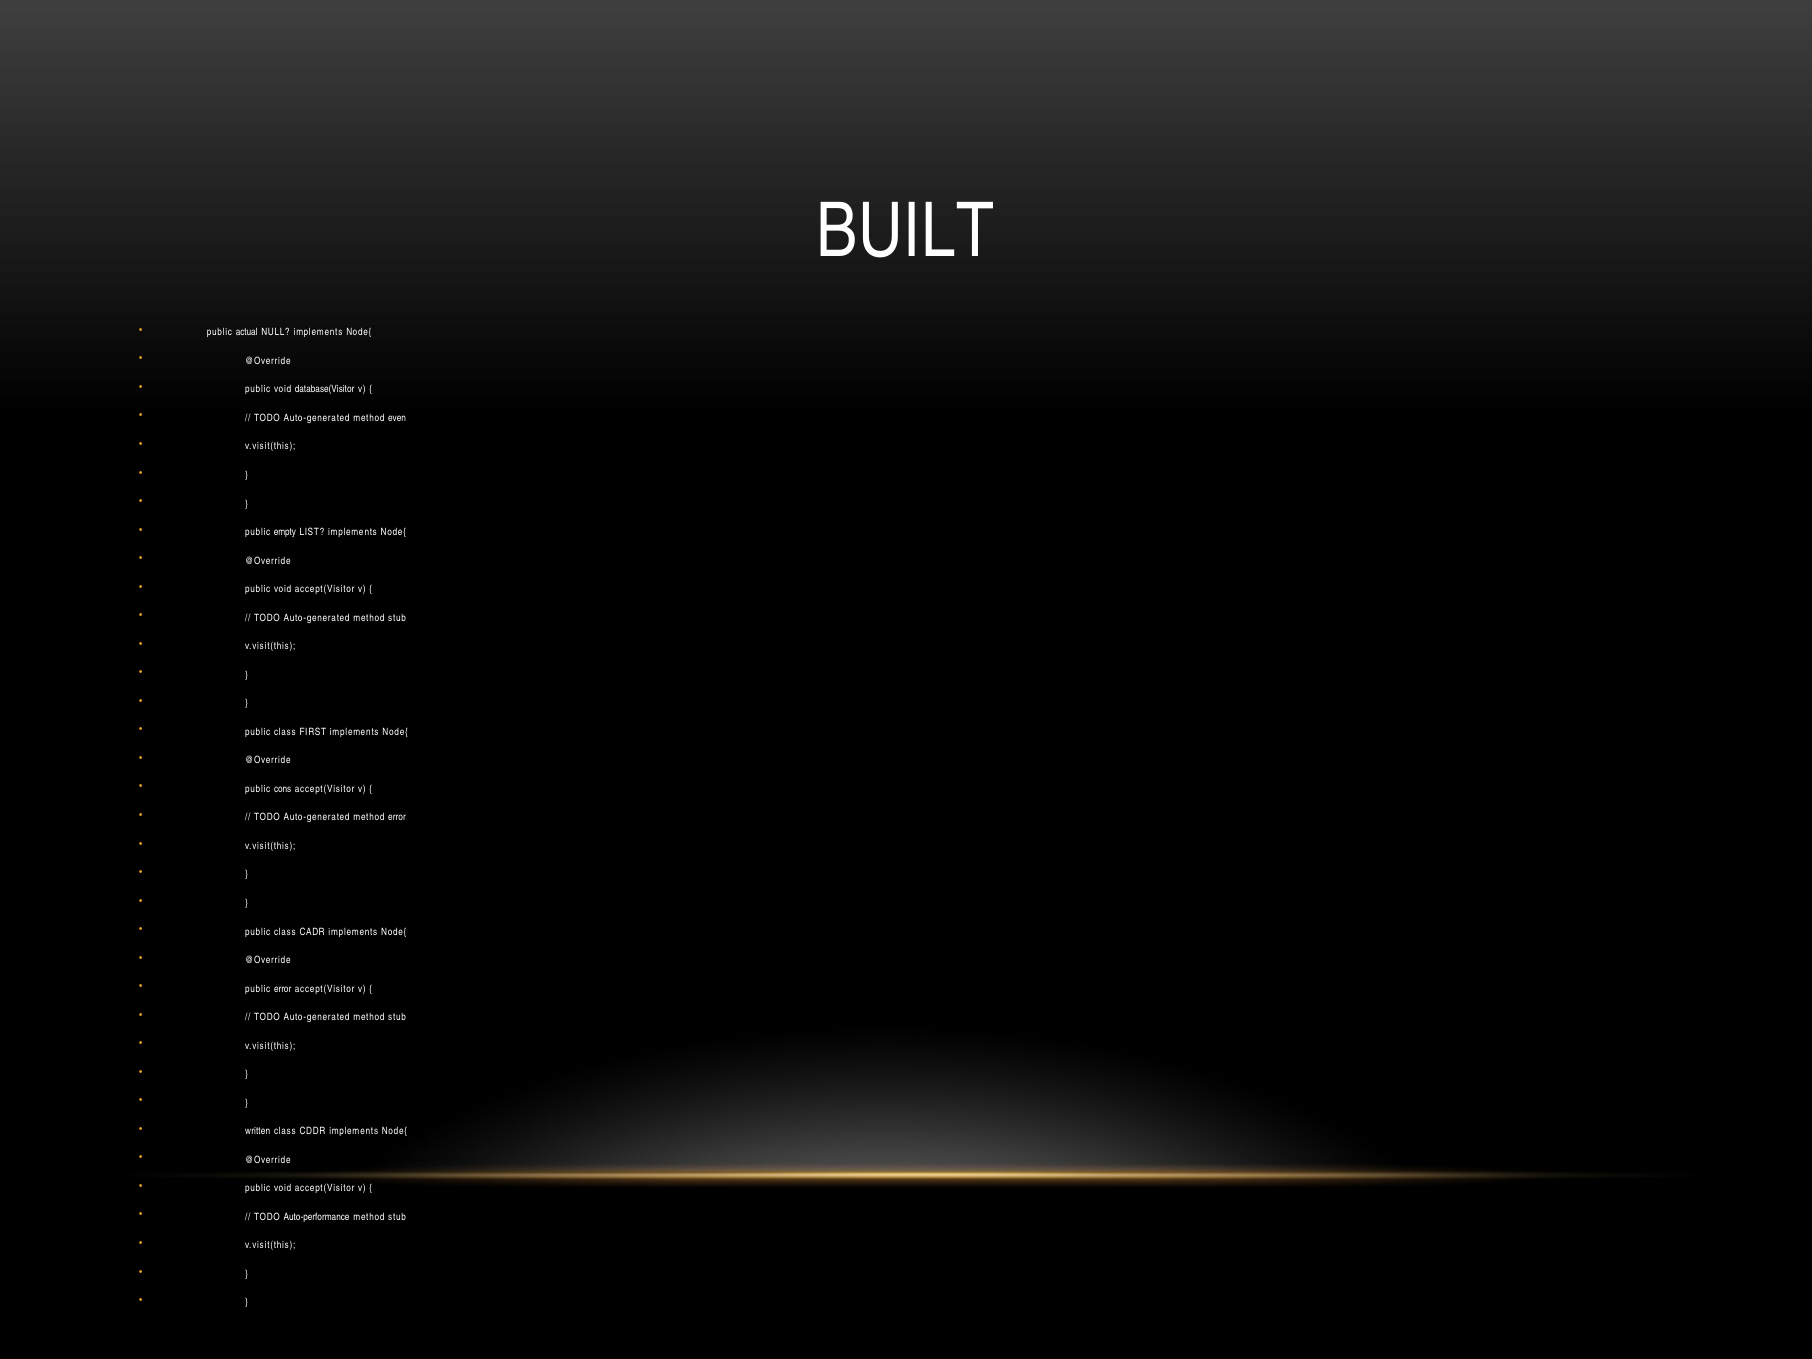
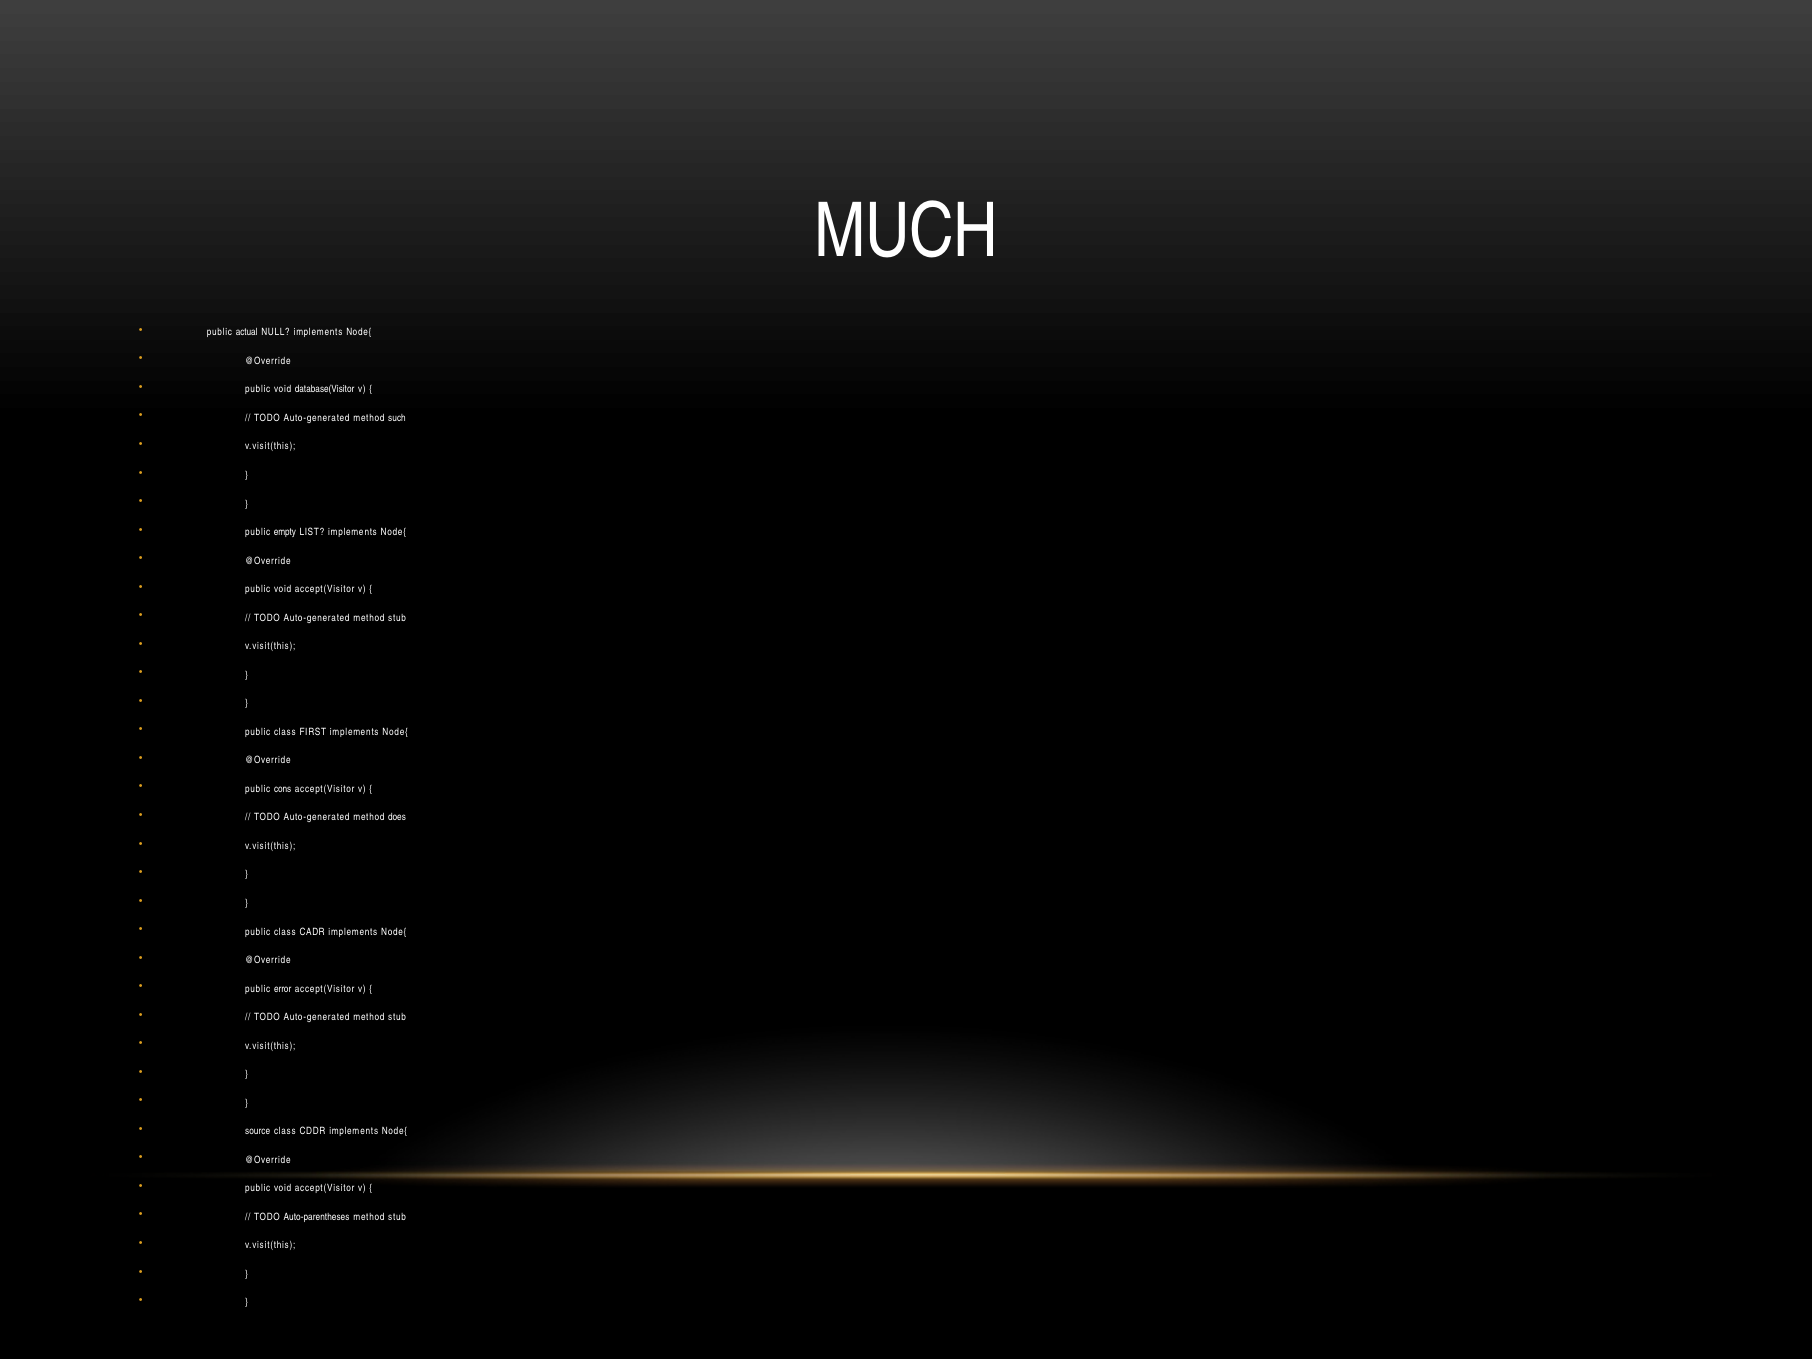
BUILT: BUILT -> MUCH (906, 232)
even: even -> such (397, 418)
method error: error -> does (397, 818)
written: written -> source (258, 1131)
Auto-performance: Auto-performance -> Auto-parentheses (317, 1217)
